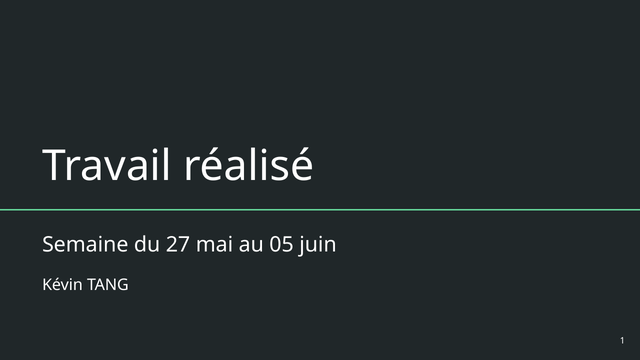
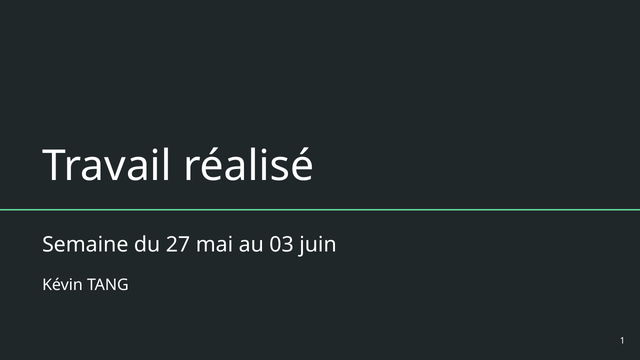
05: 05 -> 03 (282, 245)
